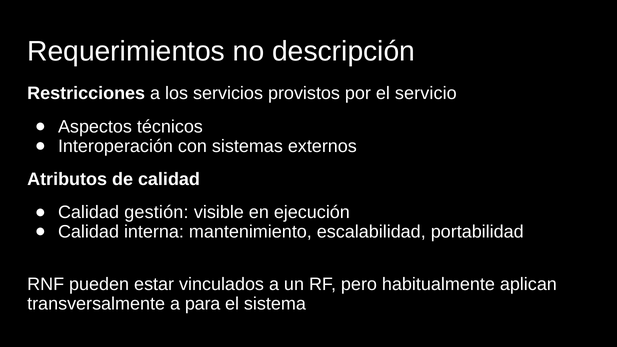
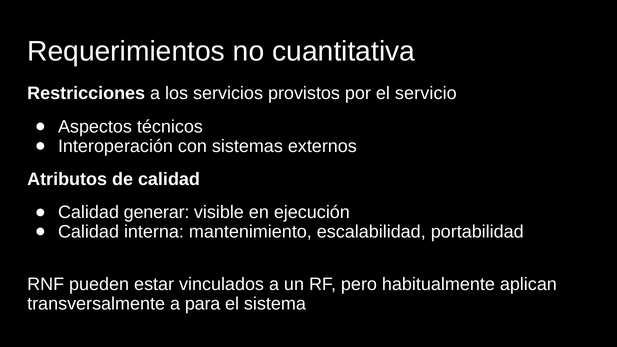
descripción: descripción -> cuantitativa (344, 51)
gestión: gestión -> generar (157, 212)
